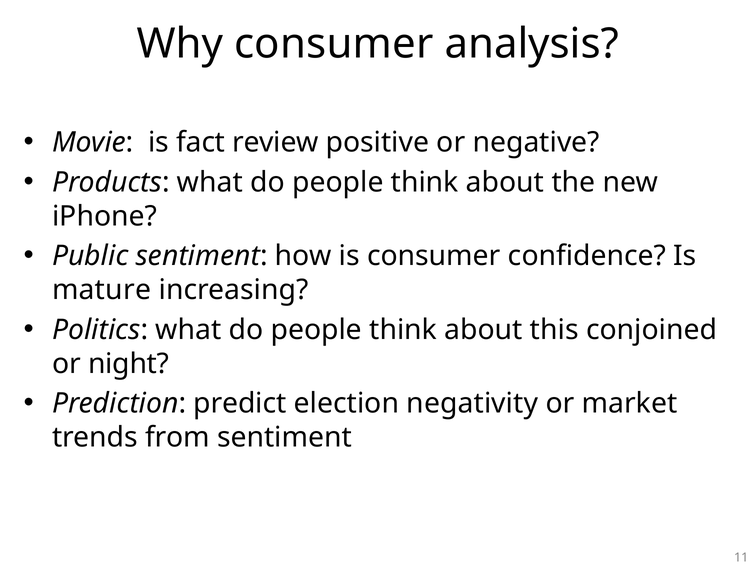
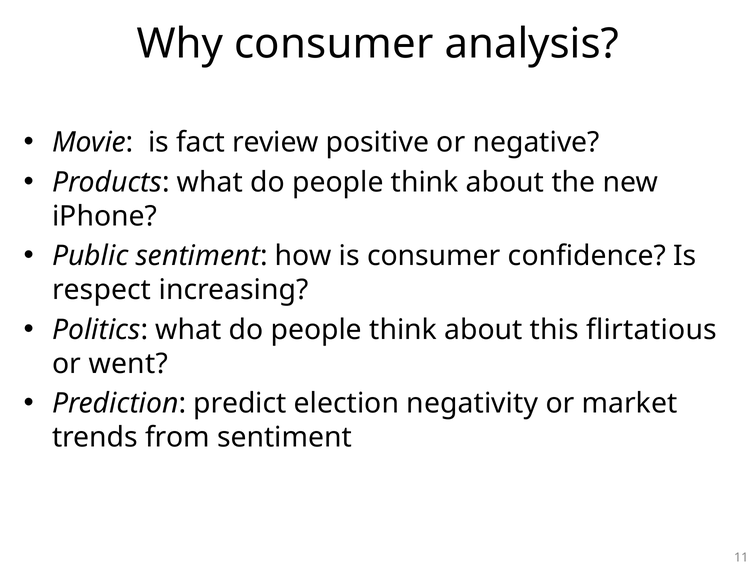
mature: mature -> respect (102, 290)
conjoined: conjoined -> flirtatious (652, 330)
night: night -> went (128, 364)
